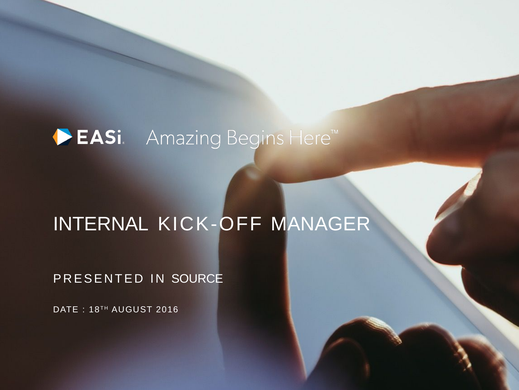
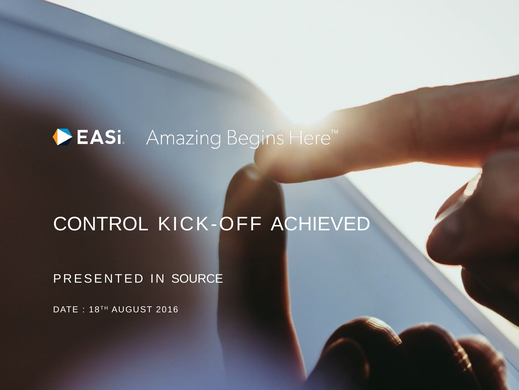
INTERNAL: INTERNAL -> CONTROL (101, 224)
MANAGER: MANAGER -> ACHIEVED (321, 224)
